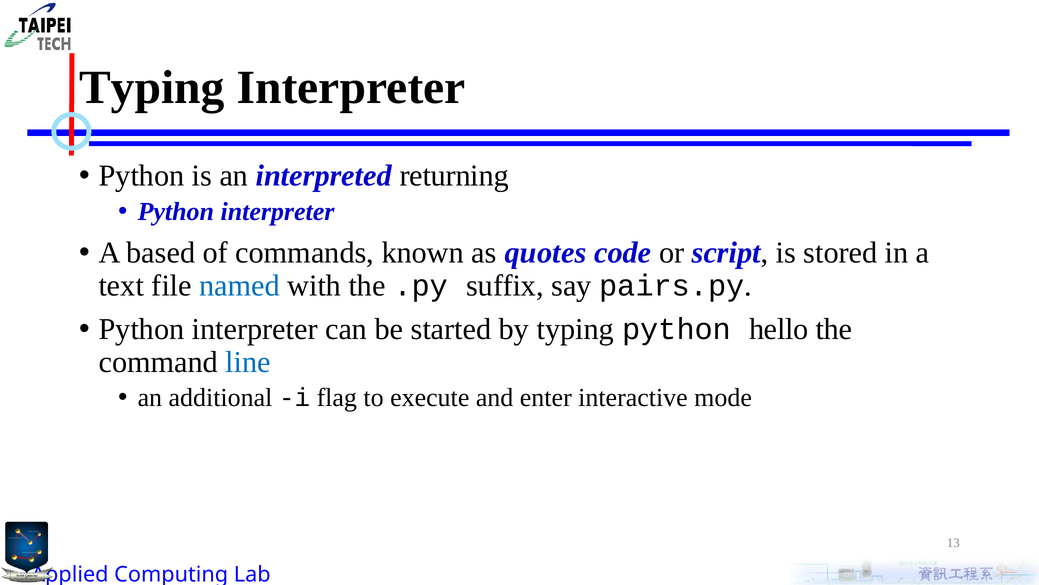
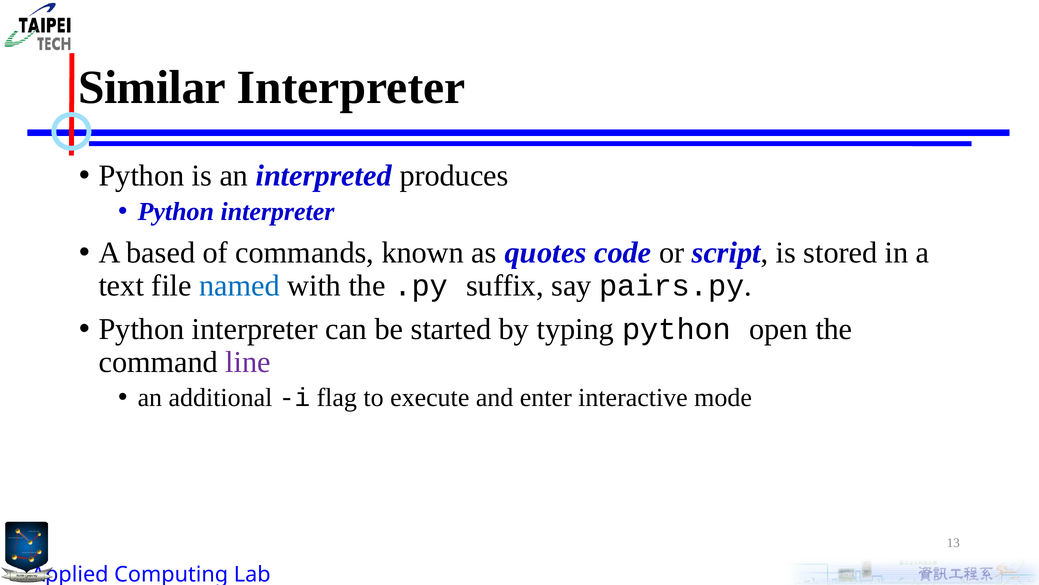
Typing: Typing -> Similar (152, 87)
returning: returning -> produces (454, 176)
hello: hello -> open (779, 329)
line colour: blue -> purple (248, 362)
